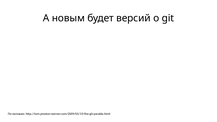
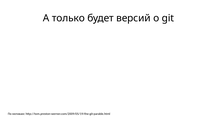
новым: новым -> только (68, 18)
